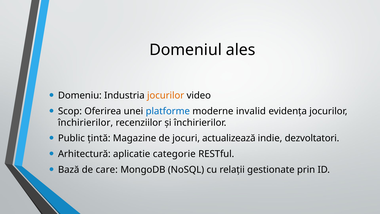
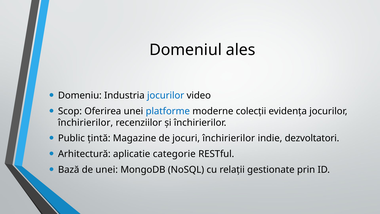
jocurilor colour: orange -> blue (166, 95)
invalid: invalid -> colecții (251, 111)
jocuri actualizează: actualizează -> închirierilor (229, 138)
de care: care -> unei (107, 170)
